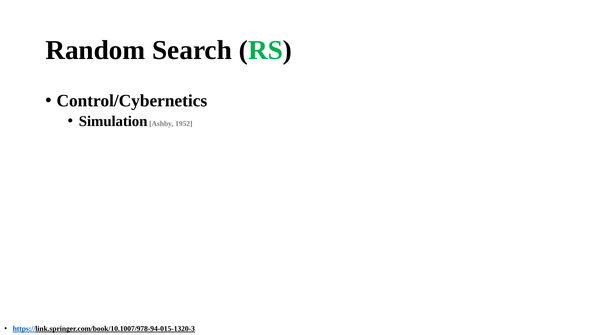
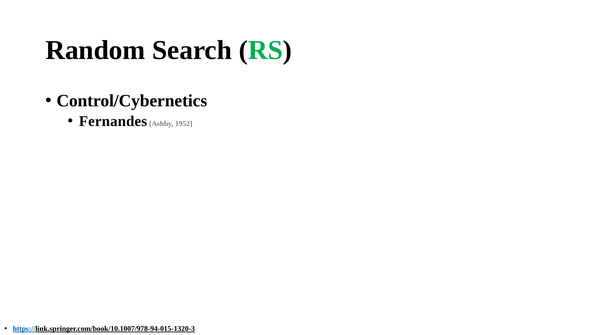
Simulation: Simulation -> Fernandes (113, 121)
